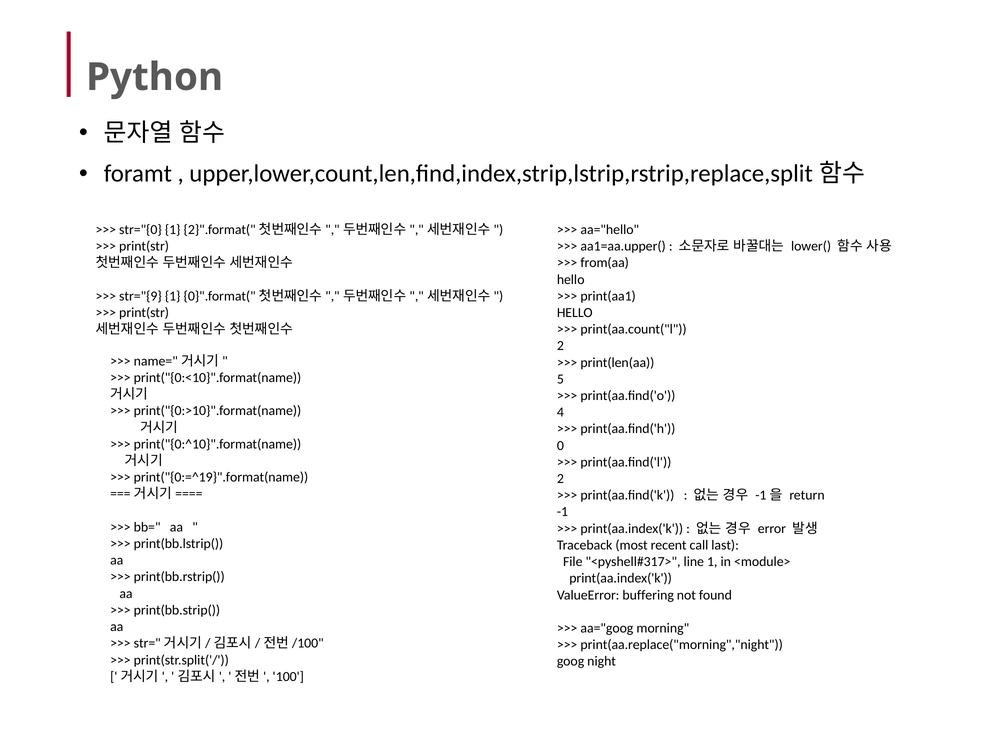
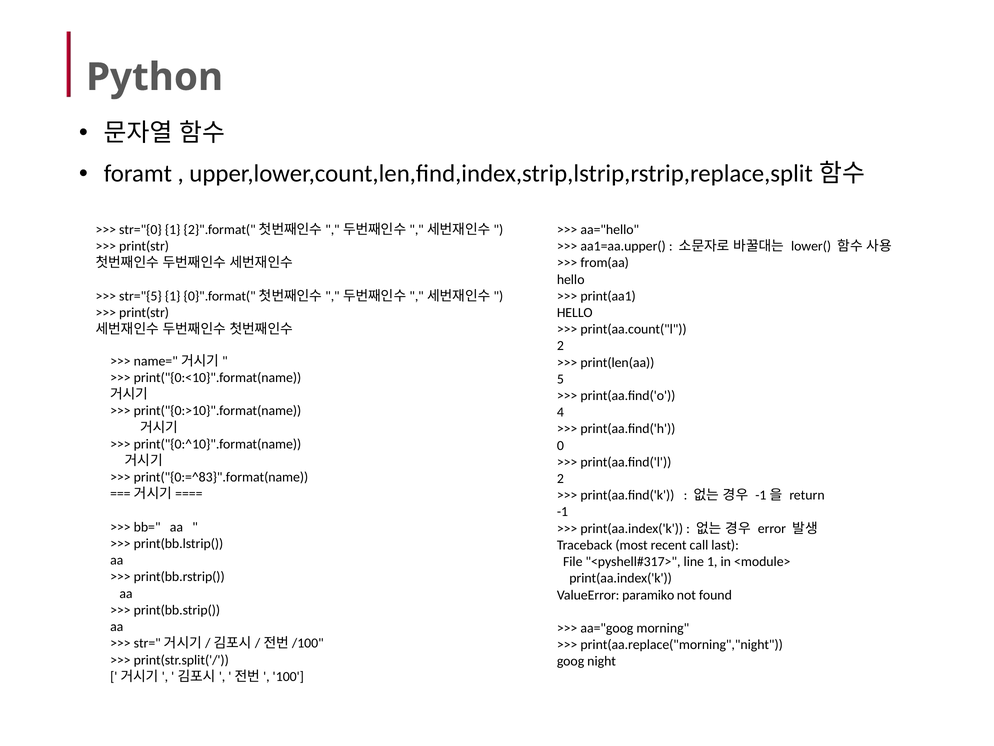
str="{9: str="{9 -> str="{5 (140, 296)
print("{0:=^19}".format(name: print("{0:=^19}".format(name -> print("{0:=^83}".format(name (221, 477)
buffering: buffering -> paramiko (648, 595)
